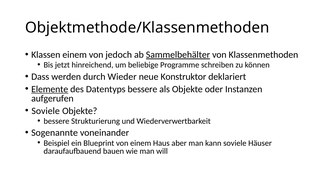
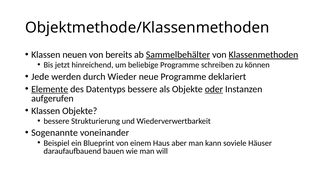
Klassen einem: einem -> neuen (75, 55)
jedoch: jedoch -> bereits (119, 55)
Klassenmethoden underline: none -> present (263, 55)
Dass: Dass -> Jede (40, 77)
neue Konstruktor: Konstruktor -> Programme (183, 77)
oder underline: none -> present (214, 89)
Soviele: Soviele -> Klassen (46, 111)
